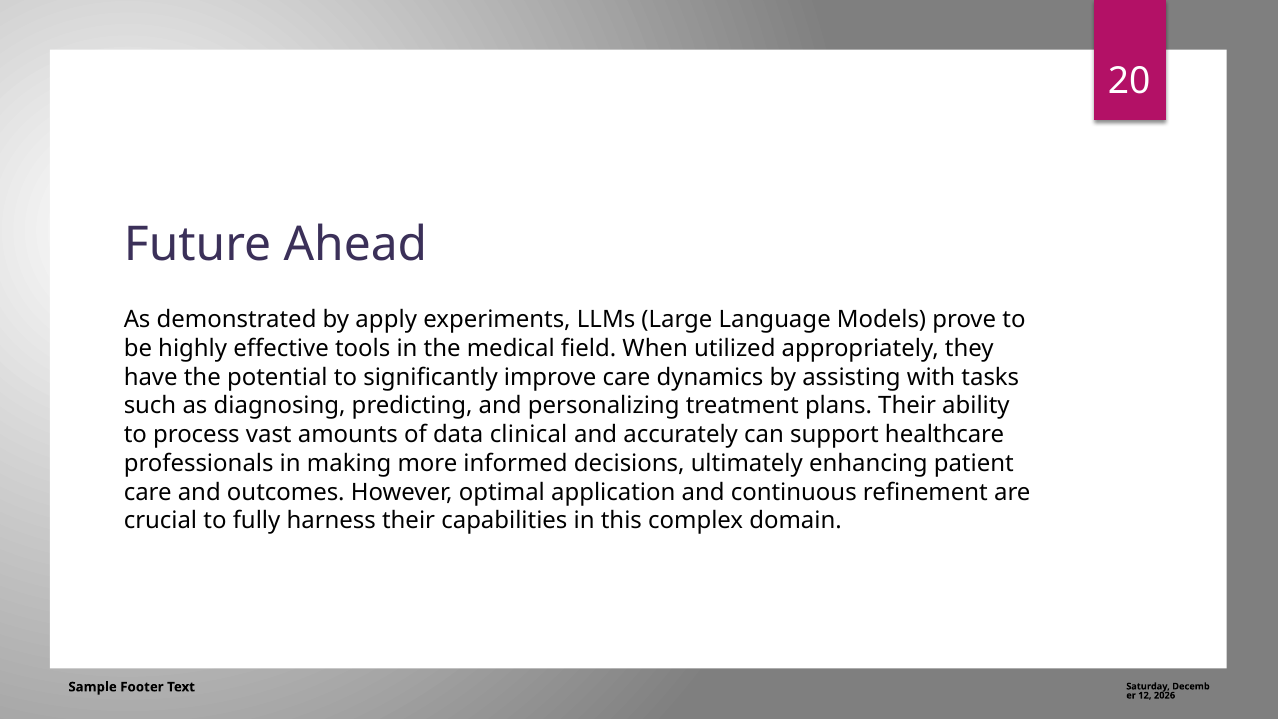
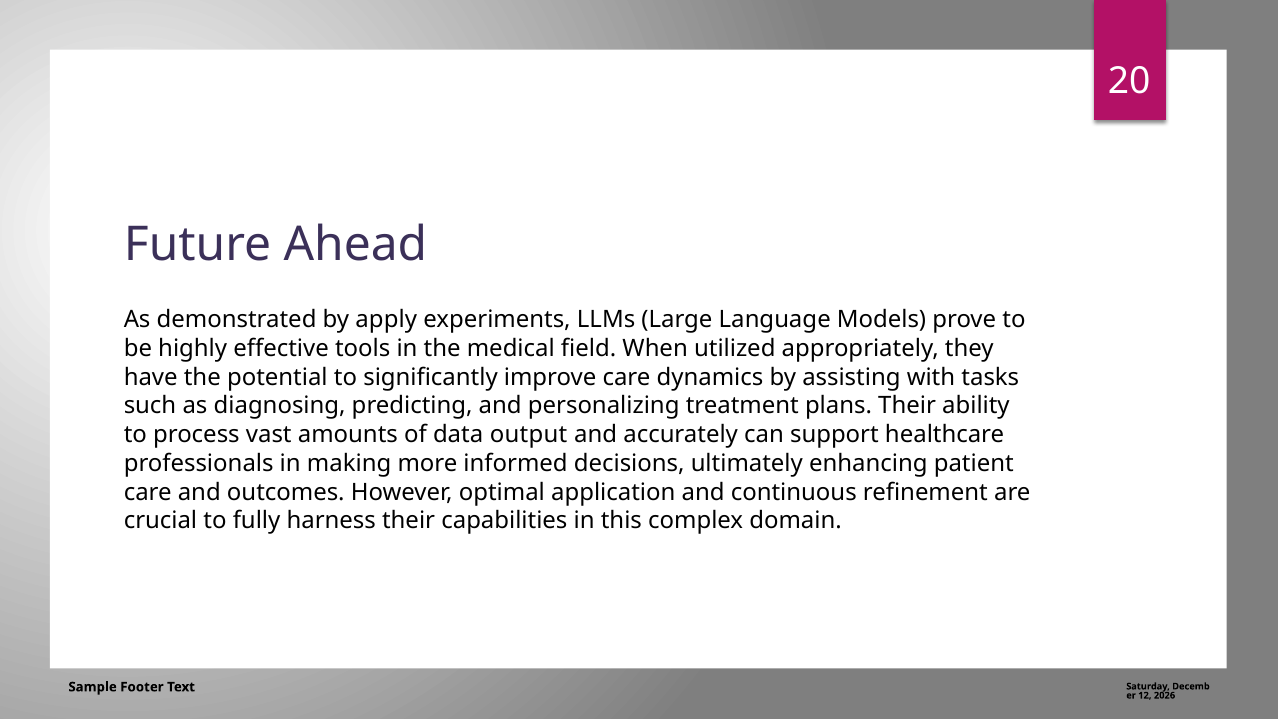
clinical: clinical -> output (529, 435)
